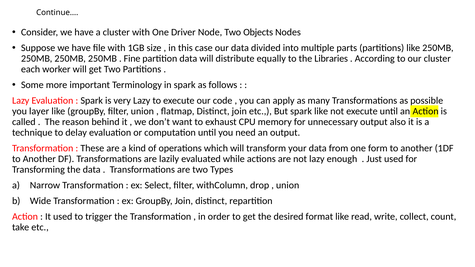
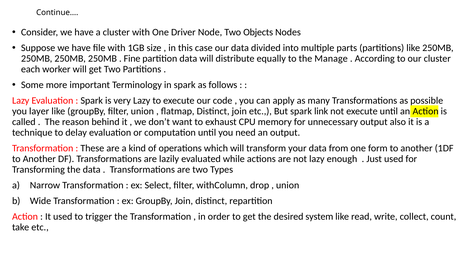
Libraries: Libraries -> Manage (331, 59)
spark like: like -> link (321, 111)
format: format -> system (319, 217)
